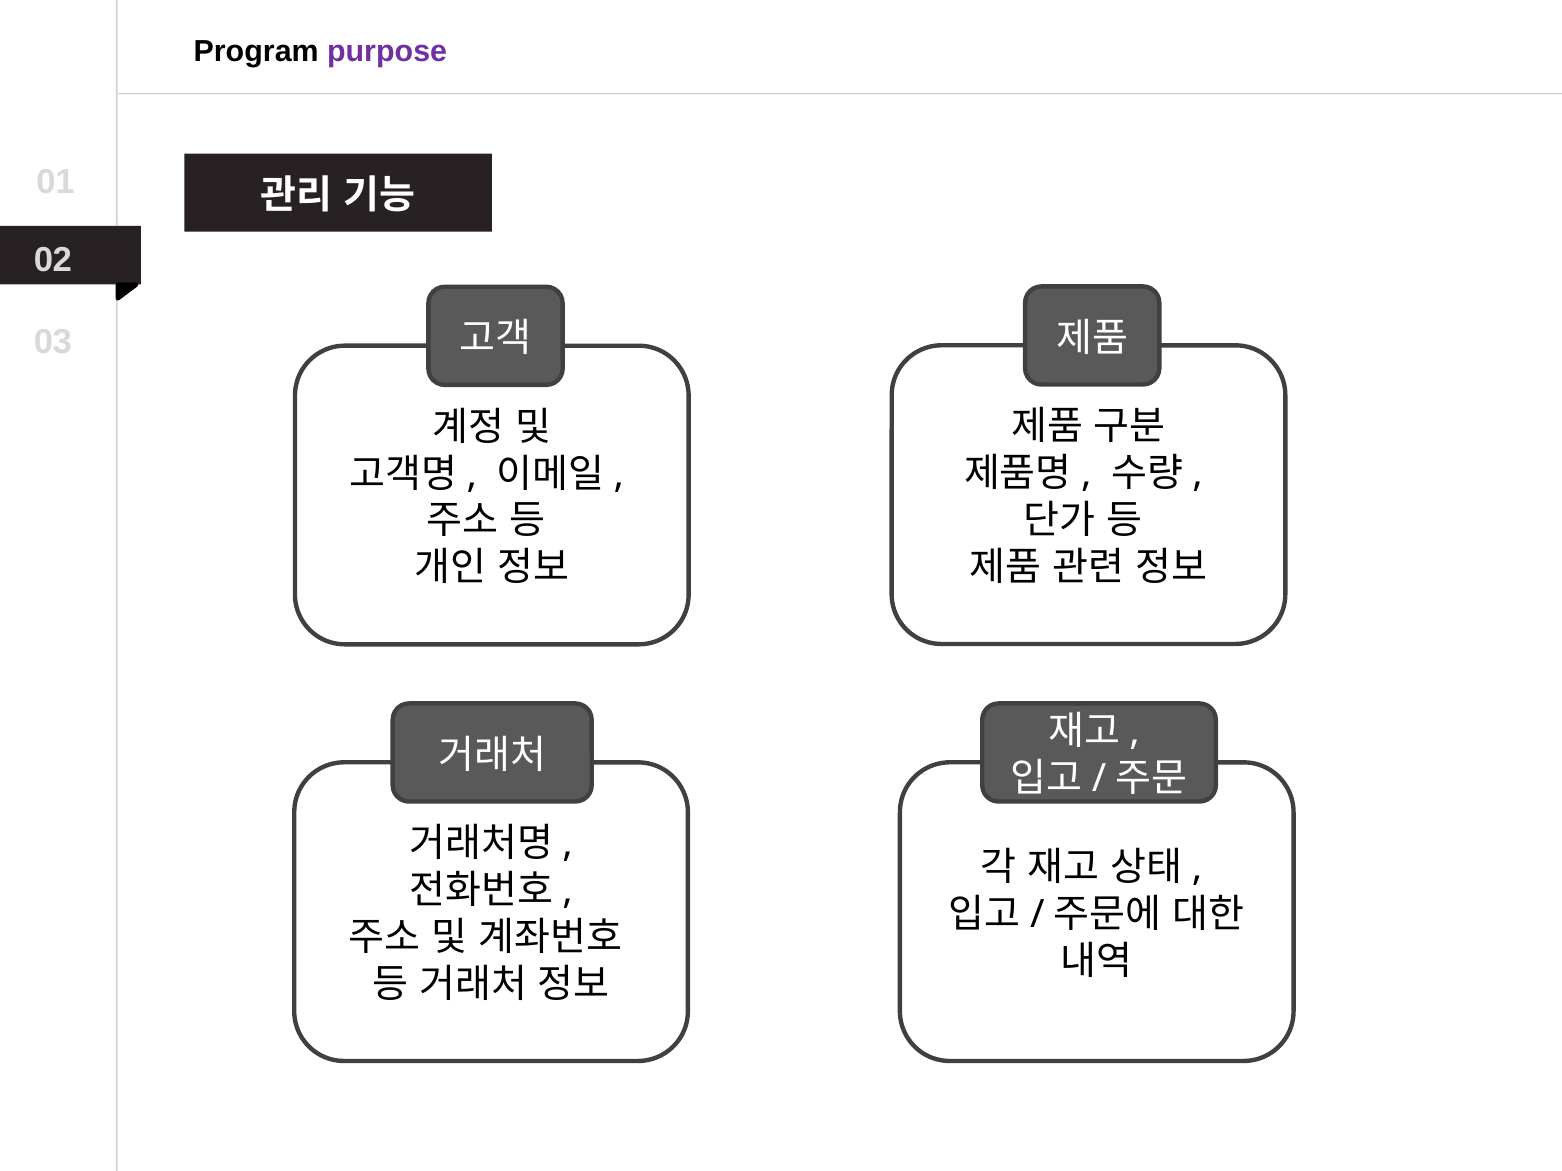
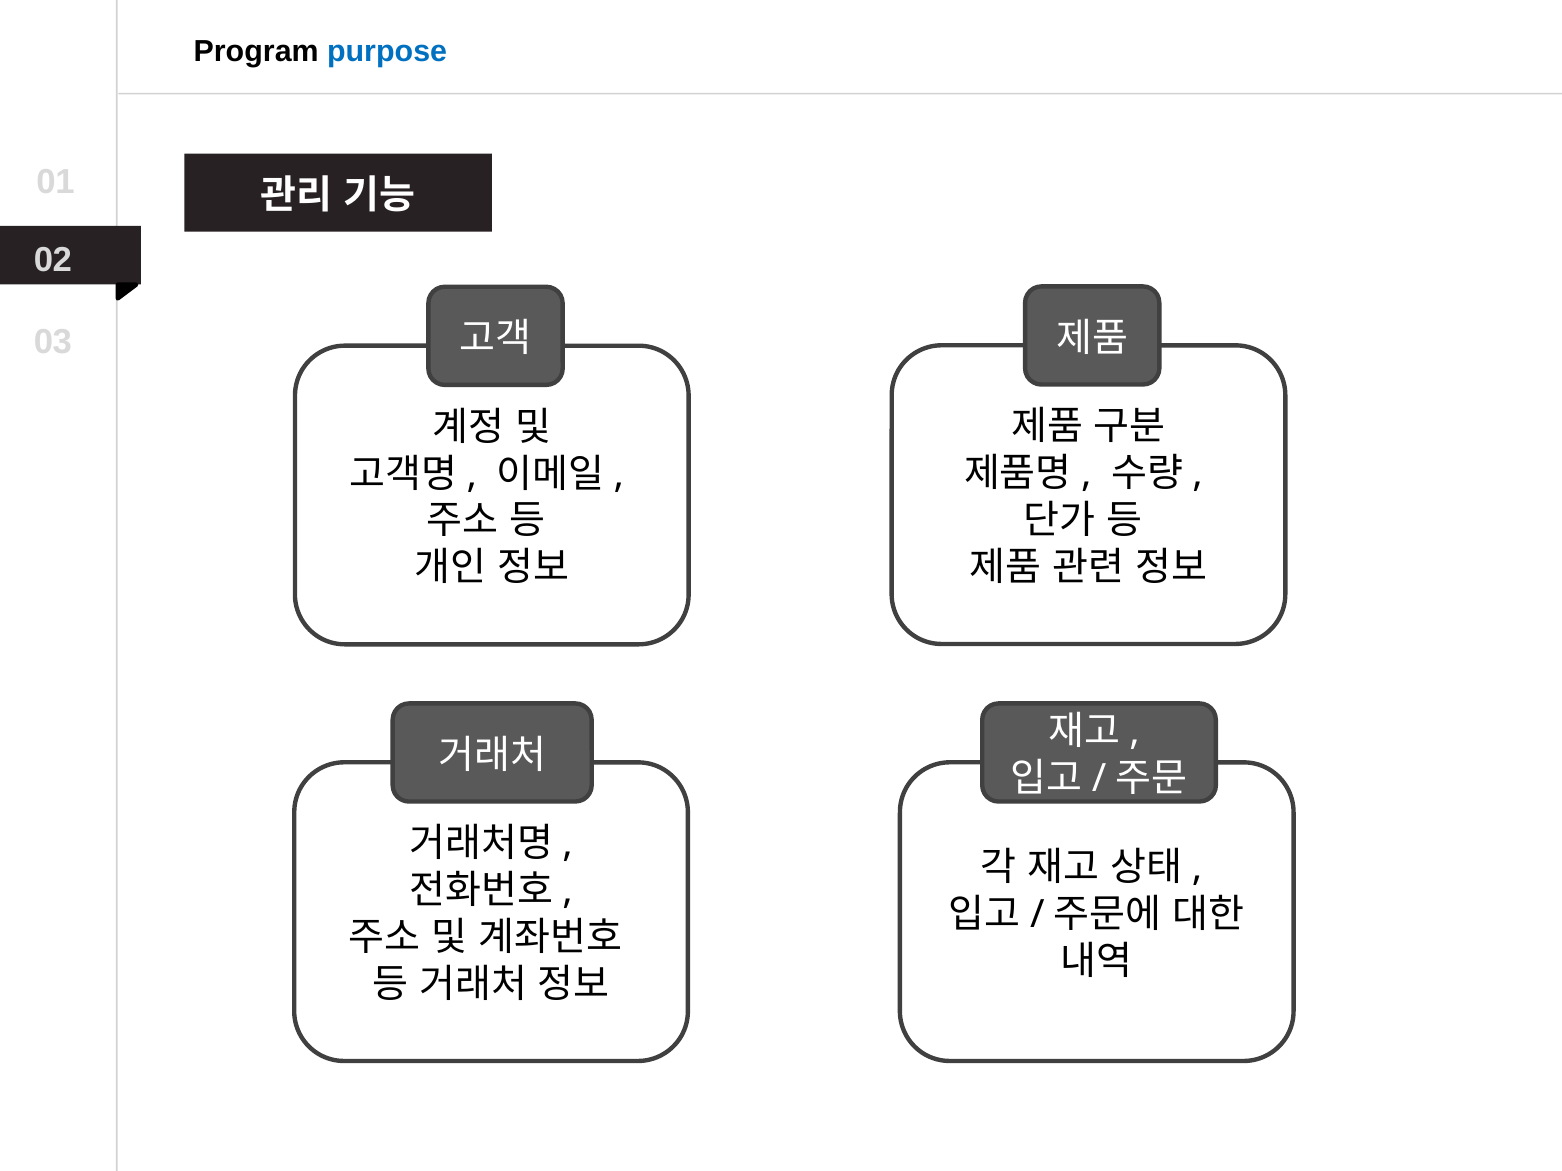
purpose colour: purple -> blue (387, 52)
